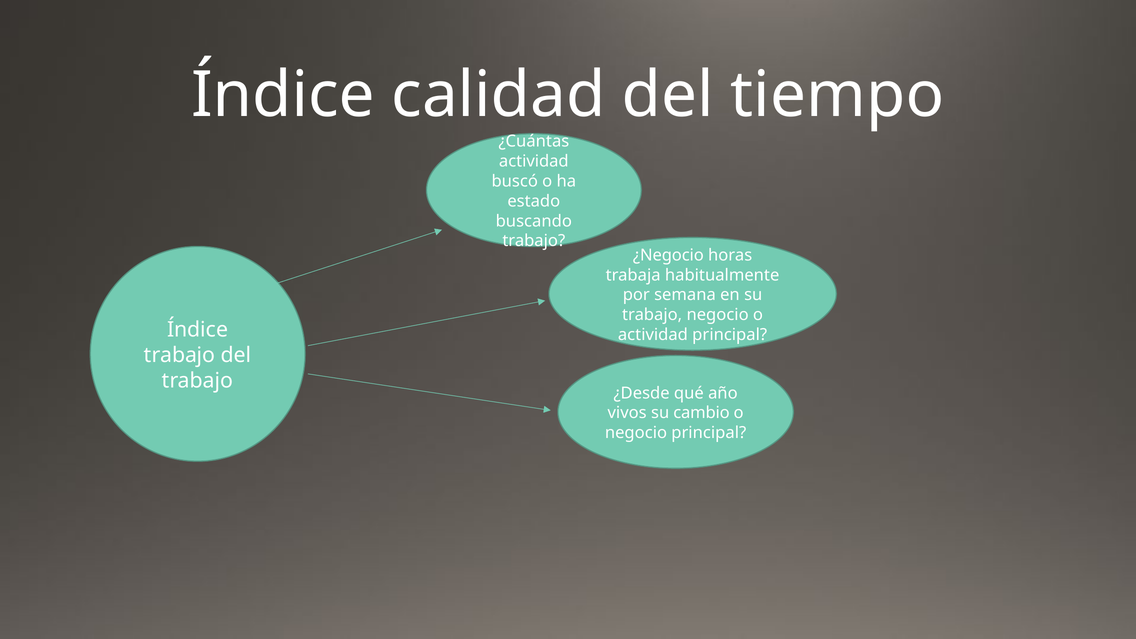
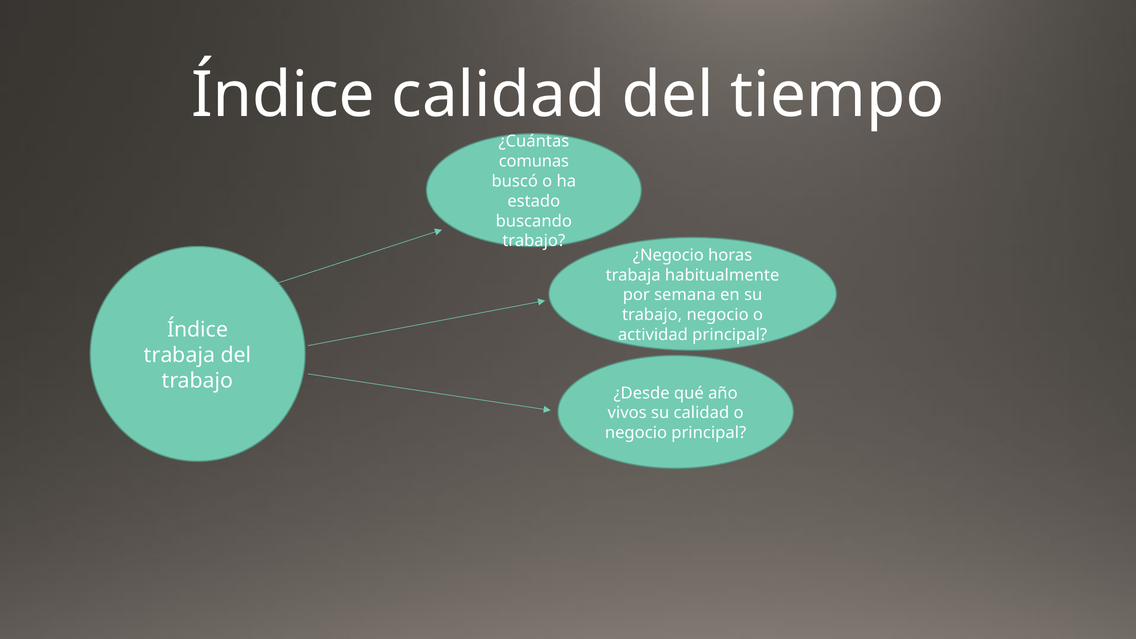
actividad: actividad -> comunas (534, 161)
trabajo: trabajo -> trabaja (180, 355)
su cambio: cambio -> calidad (701, 413)
